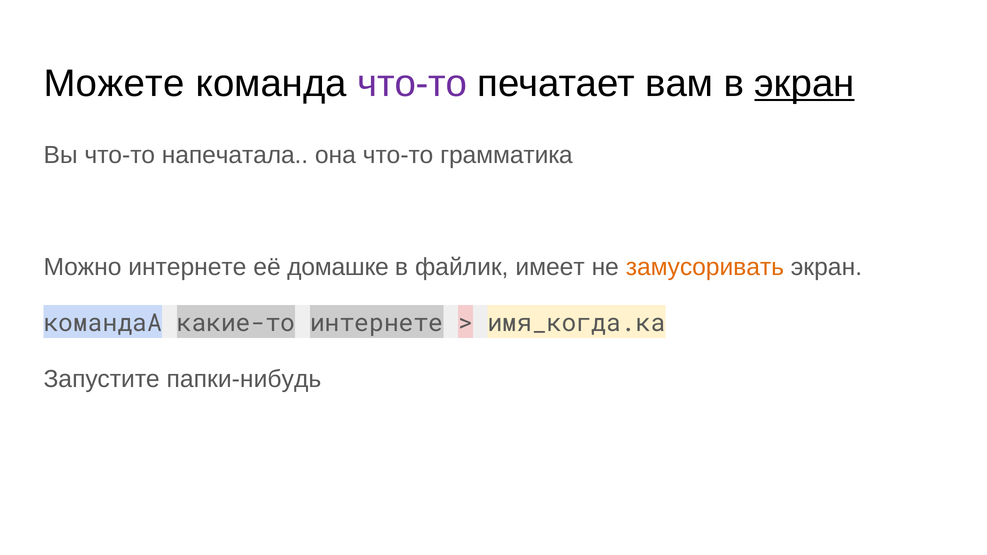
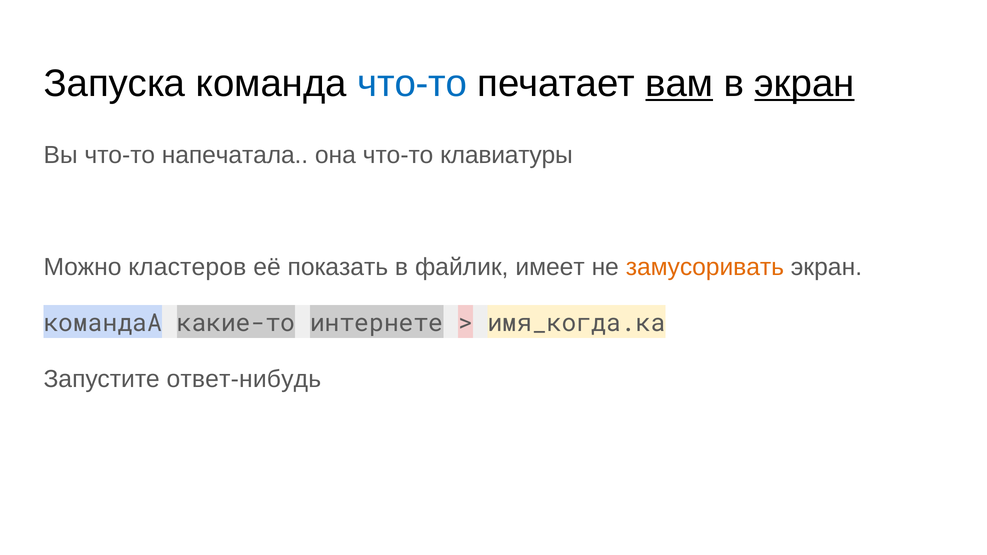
Можете: Можете -> Запуска (114, 84)
что-то colour: purple -> blue (412, 84)
вам underline: none -> present (679, 84)
грамматика: грамматика -> клавиатуры (506, 155)
Можно интернете: интернете -> кластеров (187, 267)
домашке: домашке -> показать (338, 267)
папки-нибудь: папки-нибудь -> ответ-нибудь (244, 379)
